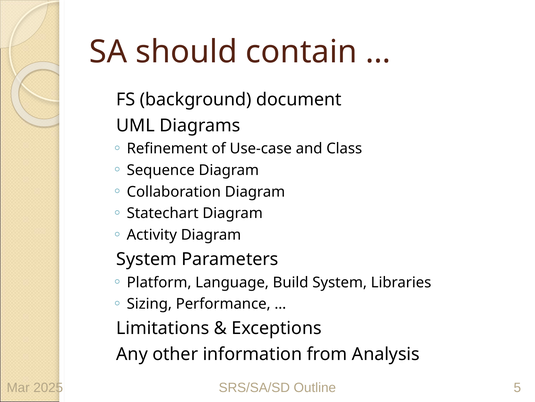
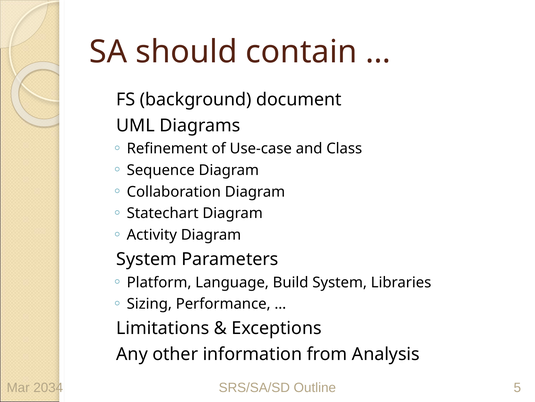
2025: 2025 -> 2034 (48, 387)
